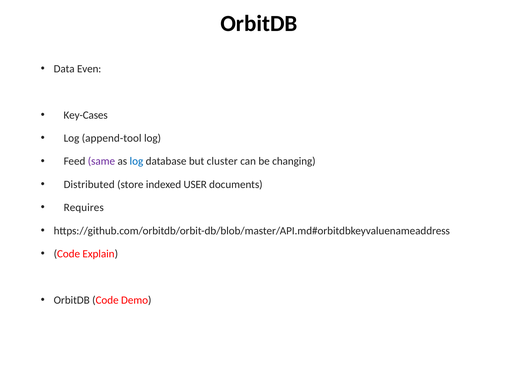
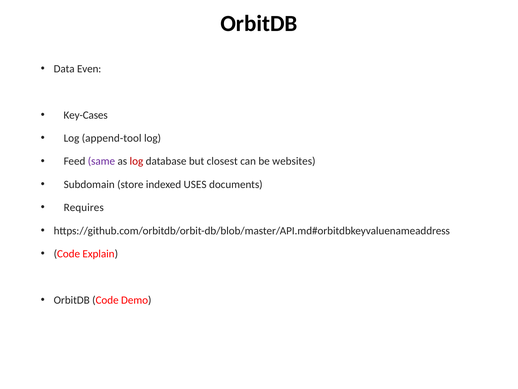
log colour: blue -> red (136, 161)
cluster: cluster -> closest (222, 161)
changing: changing -> websites (294, 161)
Distributed: Distributed -> Subdomain (89, 184)
USER: USER -> USES (195, 184)
